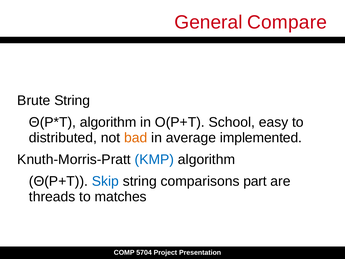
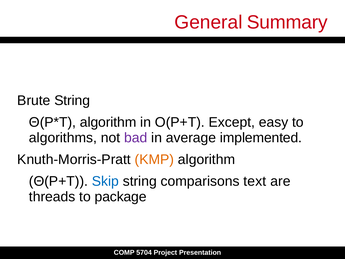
Compare: Compare -> Summary (287, 22)
School: School -> Except (232, 122)
distributed: distributed -> algorithms (63, 138)
bad colour: orange -> purple (136, 138)
KMP colour: blue -> orange (154, 159)
part: part -> text (255, 181)
matches: matches -> package (121, 197)
